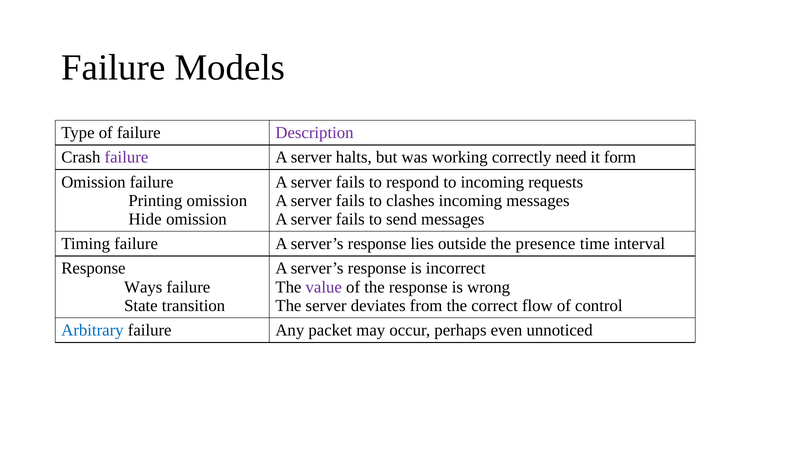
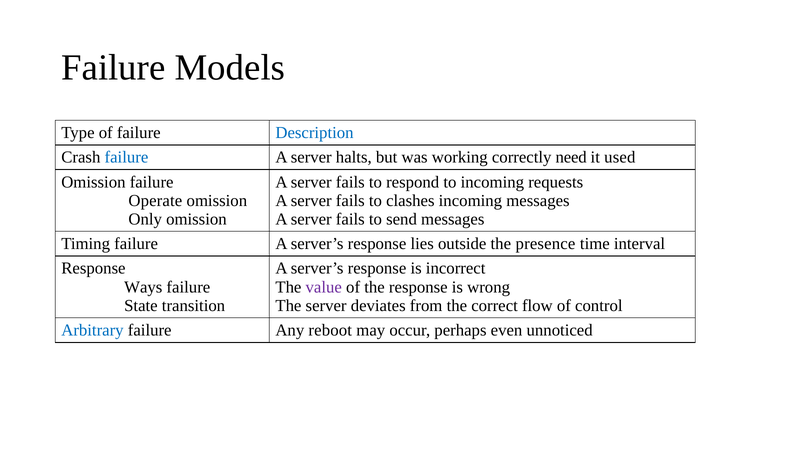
Description colour: purple -> blue (314, 133)
failure colour: purple -> blue (126, 157)
form: form -> used (620, 157)
Printing: Printing -> Operate (155, 201)
Hide: Hide -> Only (145, 219)
packet: packet -> reboot (330, 330)
